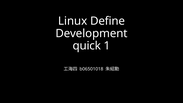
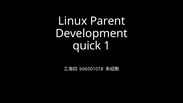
Define: Define -> Parent (108, 21)
